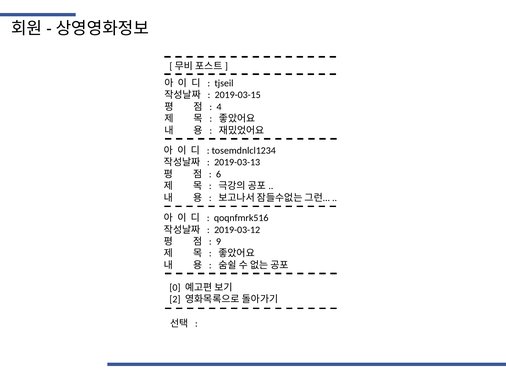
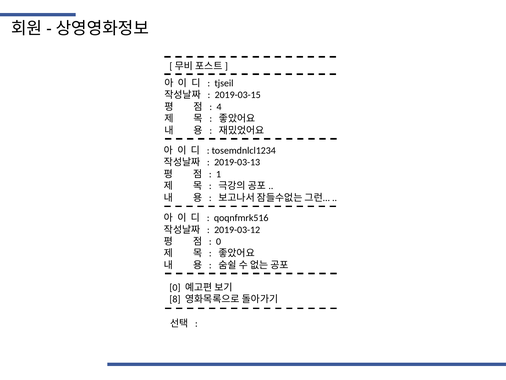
6: 6 -> 1 (219, 174)
9: 9 -> 0 (219, 241)
2: 2 -> 8 (175, 299)
